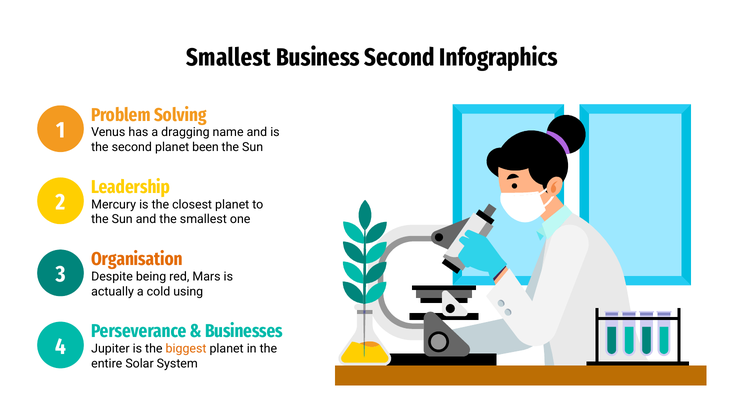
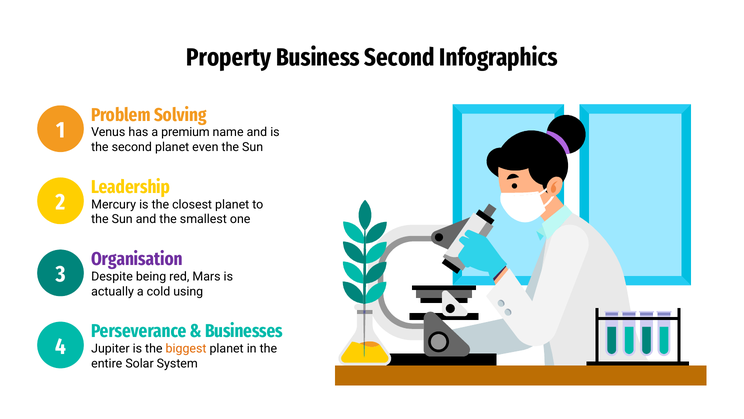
Smallest: Smallest -> Property (229, 57)
dragging: dragging -> premium (185, 132)
been: been -> even (205, 147)
Organisation colour: orange -> purple (137, 259)
